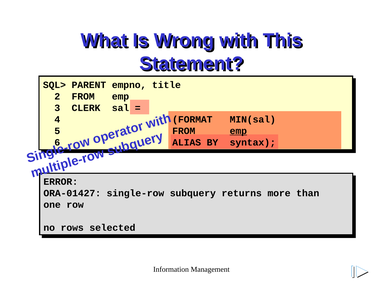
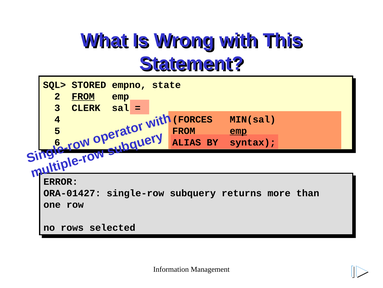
PARENT: PARENT -> STORED (89, 85)
title: title -> state (166, 85)
FROM underline: none -> present (83, 96)
FORMAT: FORMAT -> FORCES (192, 119)
